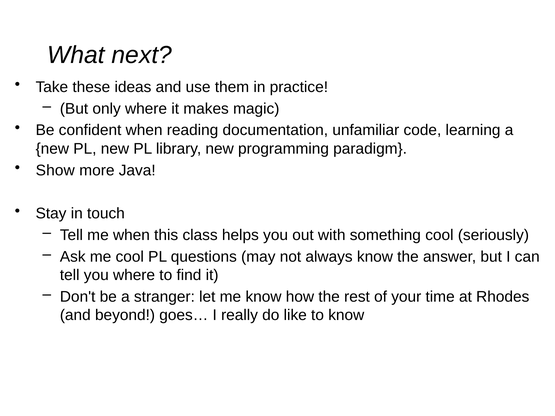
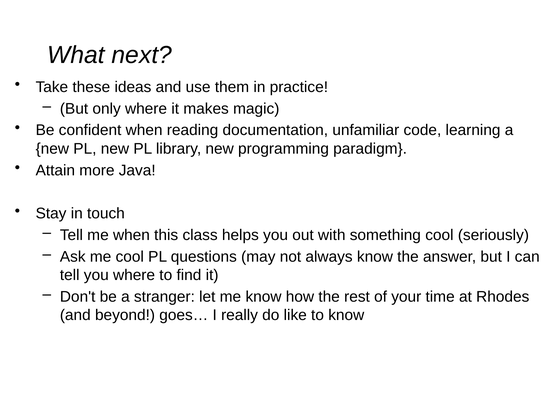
Show: Show -> Attain (55, 170)
